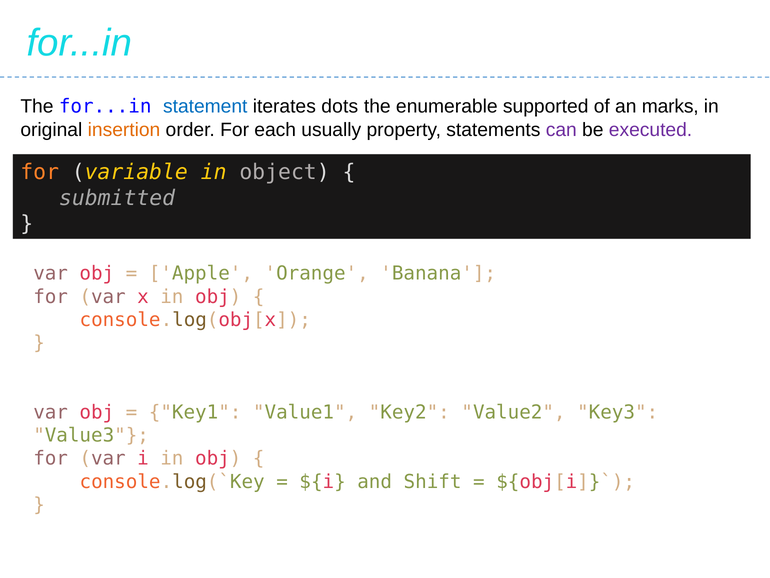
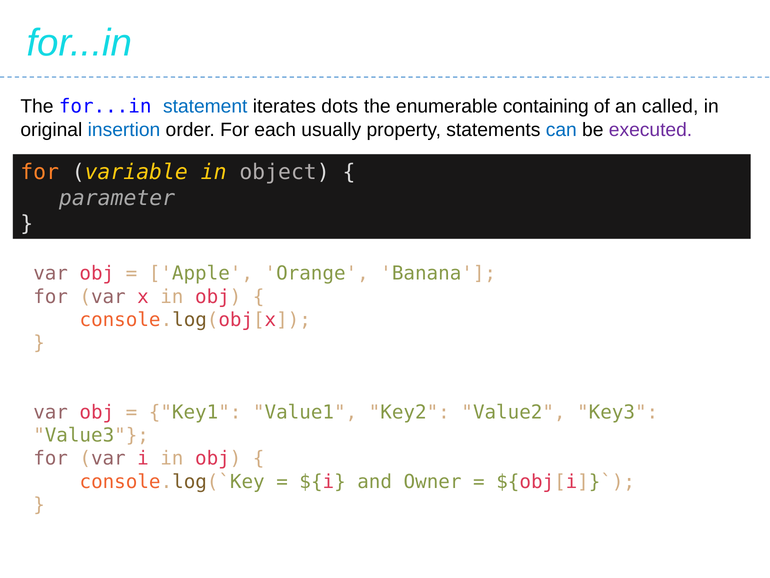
supported: supported -> containing (546, 106)
marks: marks -> called (670, 106)
insertion colour: orange -> blue (124, 130)
can colour: purple -> blue (561, 130)
submitted: submitted -> parameter (117, 198)
Shift: Shift -> Owner (433, 481)
